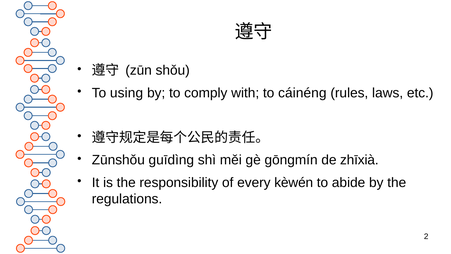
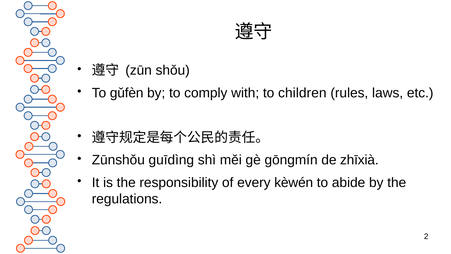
using: using -> gǔfèn (127, 93)
cáinéng: cáinéng -> children (302, 93)
